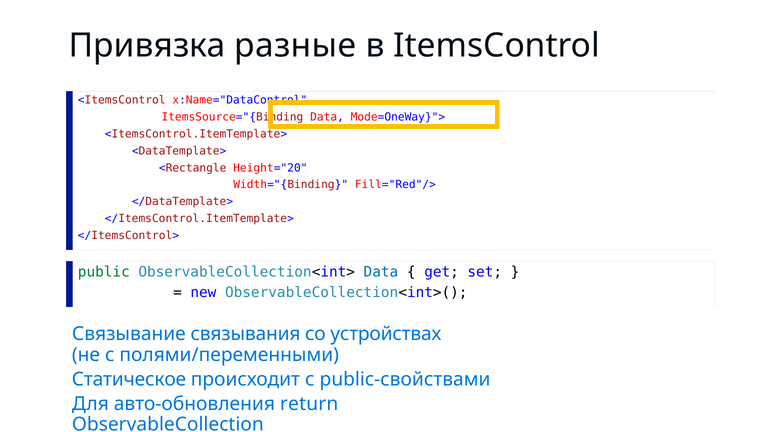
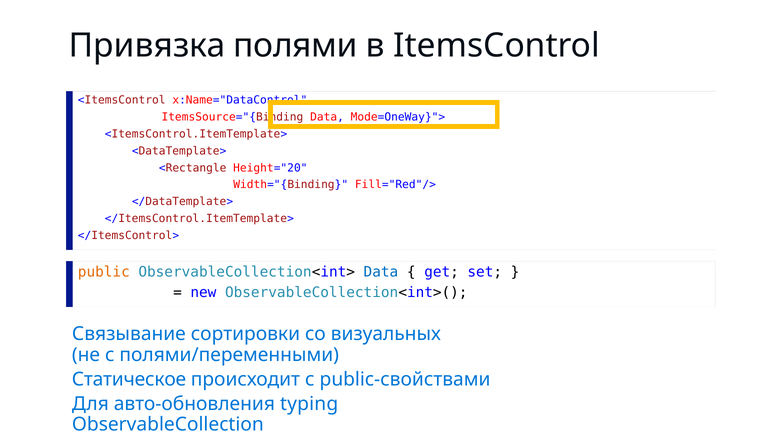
разные: разные -> полями (296, 46)
public colour: green -> orange (104, 272)
связывания: связывания -> сортировки (245, 334)
устройствах: устройствах -> визуальных (386, 334)
return: return -> typing (309, 404)
